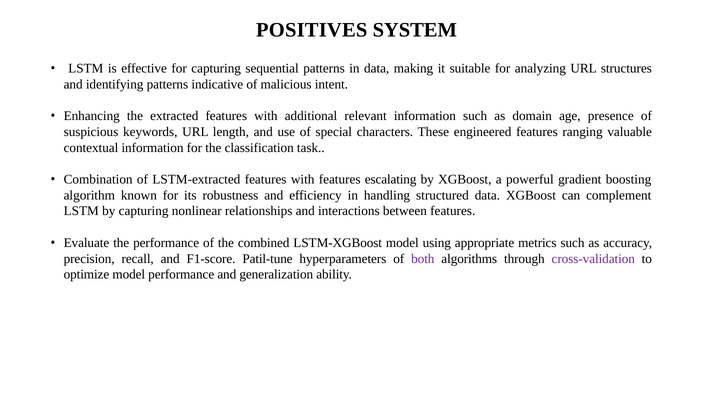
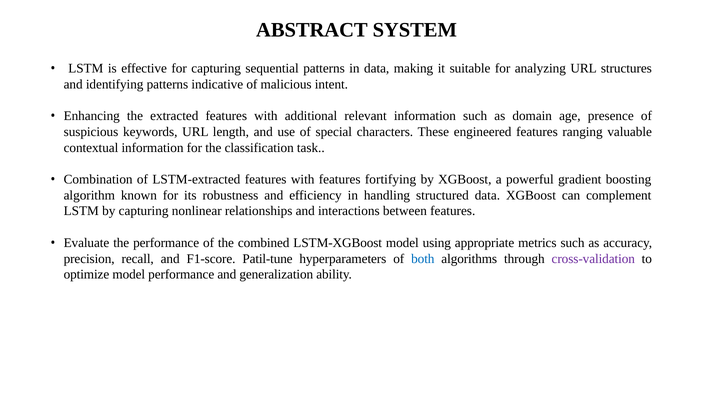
POSITIVES: POSITIVES -> ABSTRACT (312, 30)
escalating: escalating -> fortifying (391, 180)
both colour: purple -> blue (423, 259)
